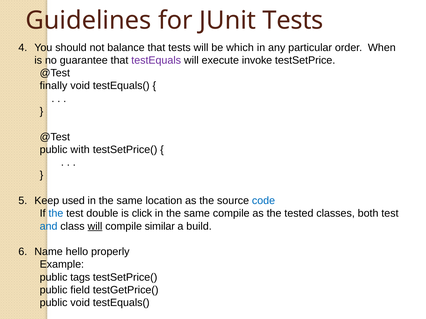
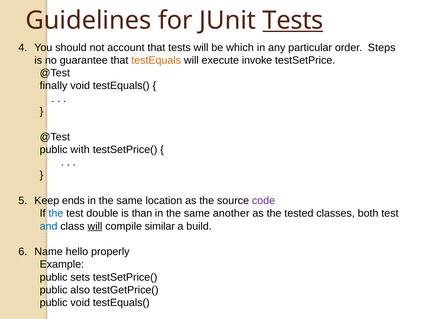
Tests underline: none -> present (293, 20)
balance: balance -> account (126, 48)
When: When -> Steps (382, 48)
testEquals colour: purple -> orange (156, 60)
used: used -> ends (73, 201)
code colour: blue -> purple (264, 201)
click: click -> than (142, 214)
same compile: compile -> another (231, 214)
tags: tags -> sets (80, 278)
field: field -> also (80, 290)
